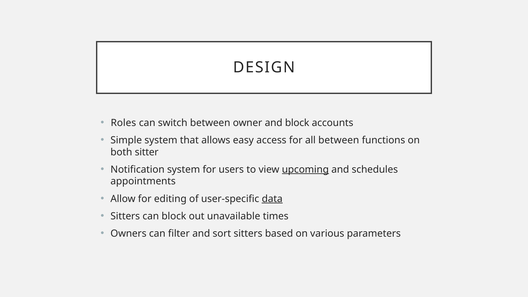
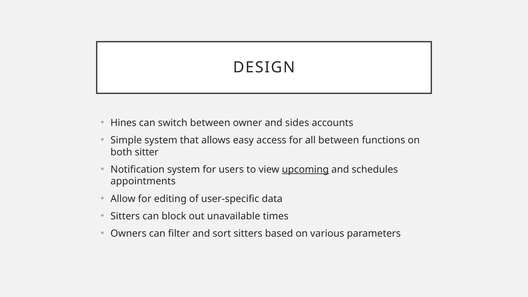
Roles: Roles -> Hines (123, 123)
and block: block -> sides (297, 123)
data underline: present -> none (272, 199)
